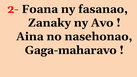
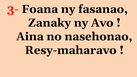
2-: 2- -> 3- (13, 9)
Gaga-maharavo: Gaga-maharavo -> Resy-maharavo (71, 50)
